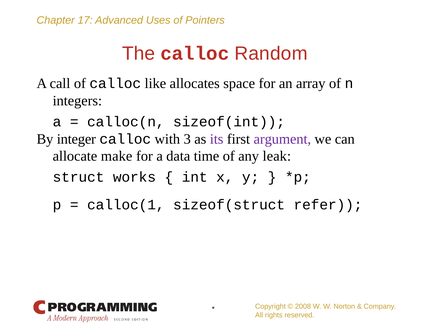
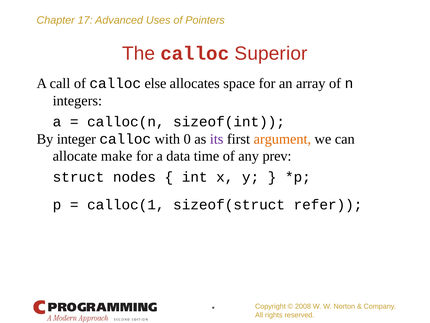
Random: Random -> Superior (271, 53)
like: like -> else (155, 83)
3: 3 -> 0 (187, 139)
argument colour: purple -> orange (282, 139)
leak: leak -> prev (277, 156)
works: works -> nodes (134, 177)
